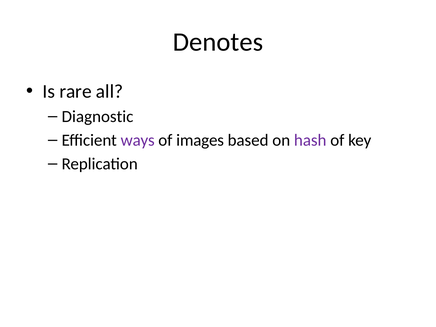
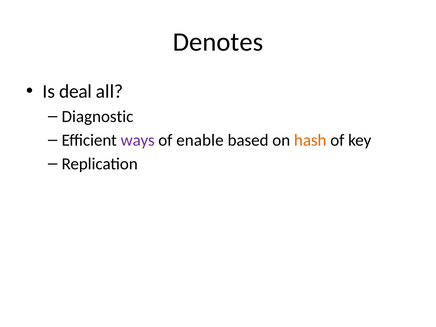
rare: rare -> deal (76, 91)
images: images -> enable (200, 140)
hash colour: purple -> orange (310, 140)
